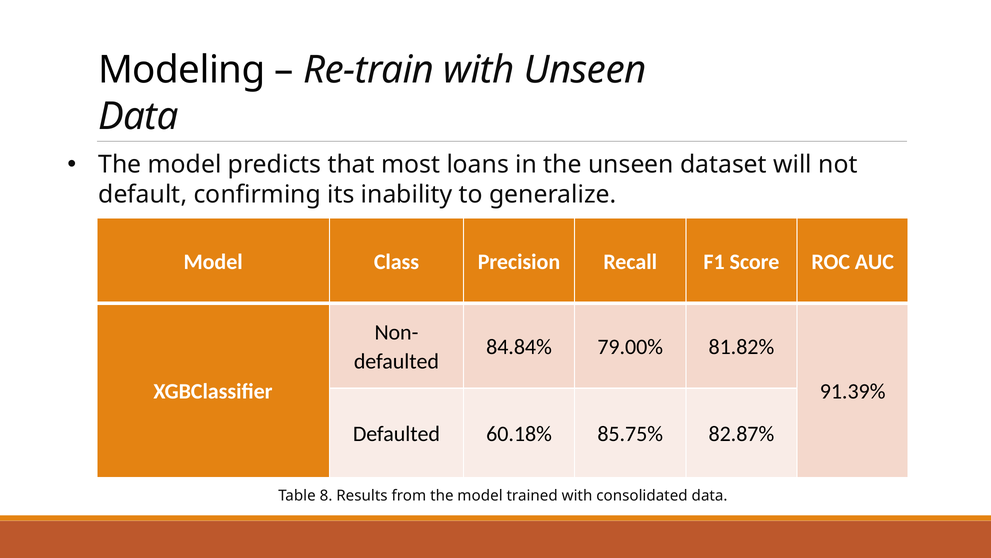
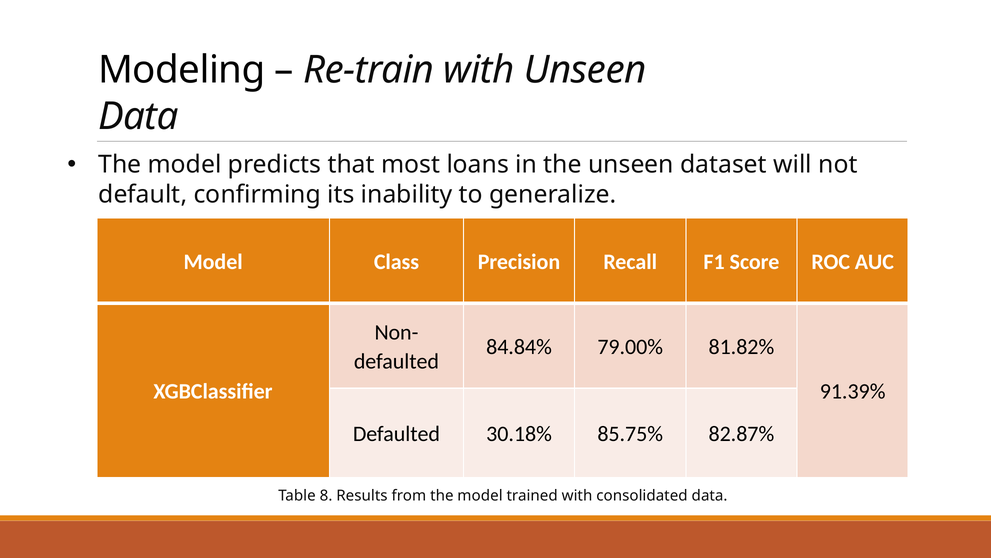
60.18%: 60.18% -> 30.18% (519, 434)
